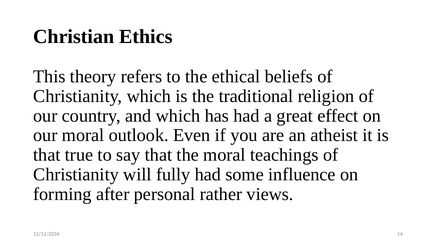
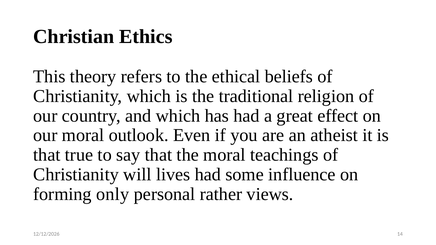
fully: fully -> lives (173, 175)
after: after -> only (113, 194)
